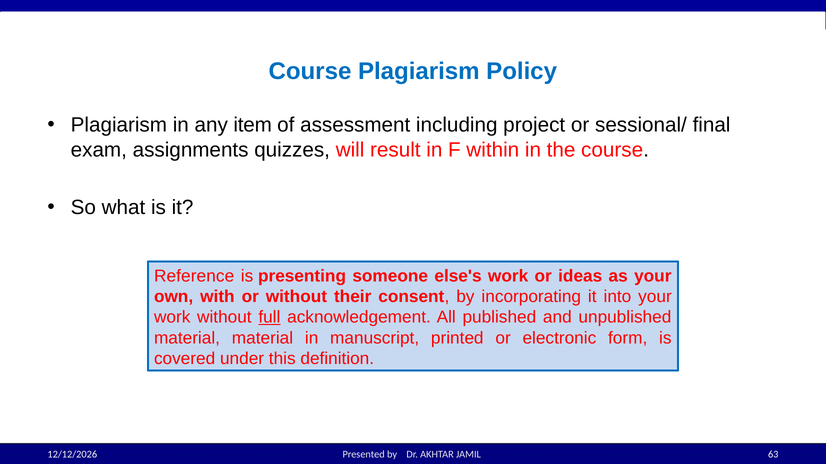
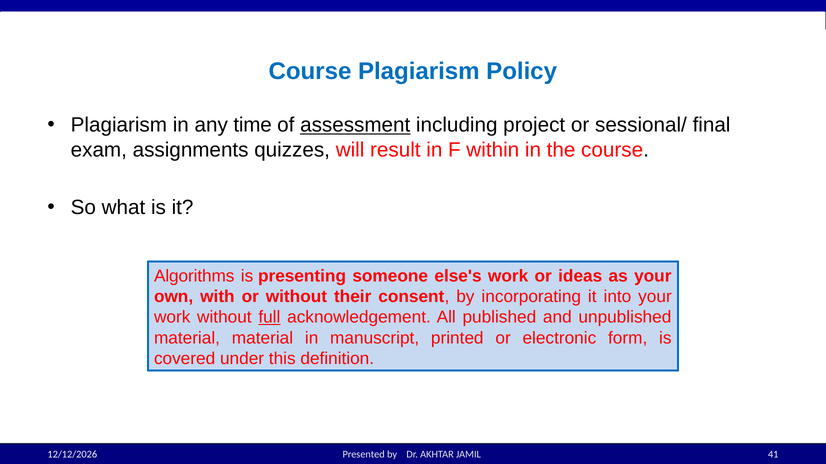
item: item -> time (253, 125)
assessment underline: none -> present (355, 125)
Reference: Reference -> Algorithms (194, 276)
63: 63 -> 41 (773, 455)
